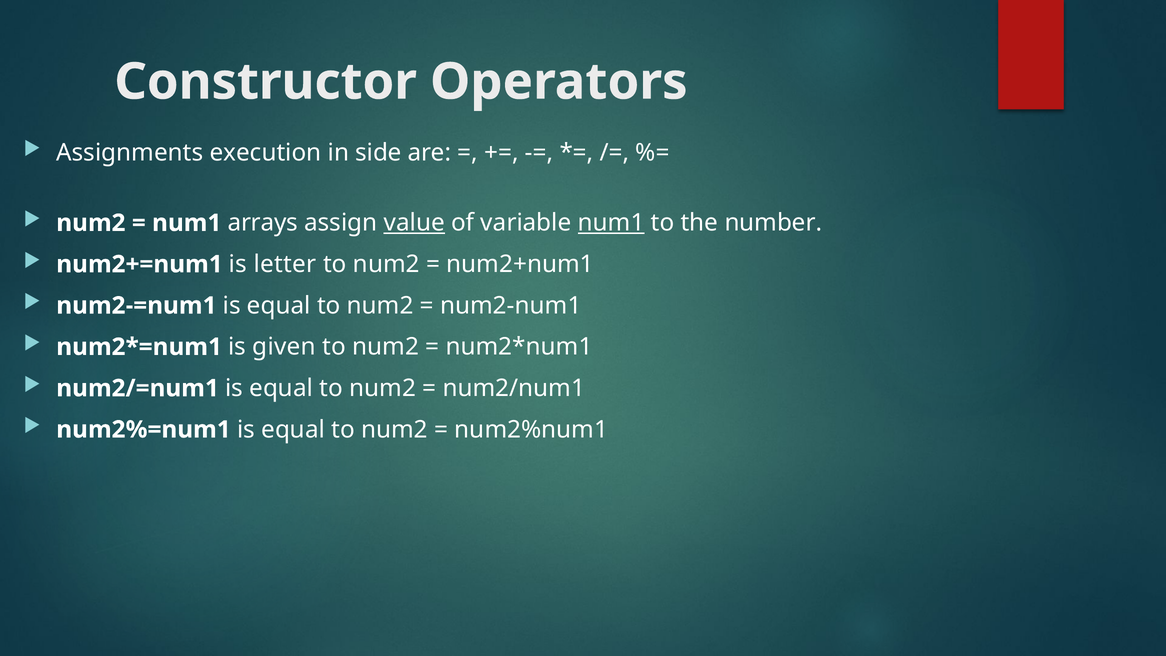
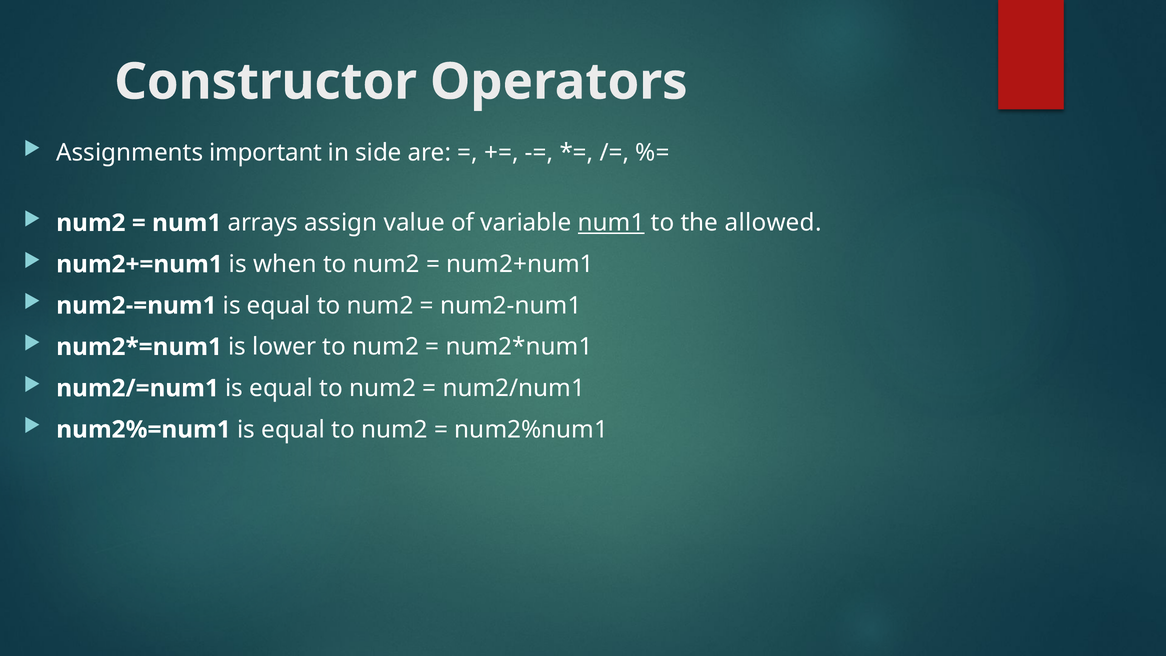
execution: execution -> important (266, 152)
value underline: present -> none (414, 223)
number: number -> allowed (773, 223)
letter: letter -> when (285, 264)
given: given -> lower (284, 347)
